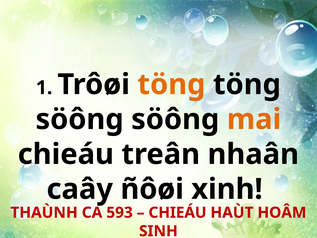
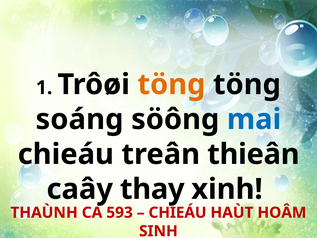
söông: söông -> soáng (80, 119)
mai colour: orange -> blue (254, 119)
nhaân: nhaân -> thieân (253, 154)
ñôøi: ñôøi -> thay (152, 189)
